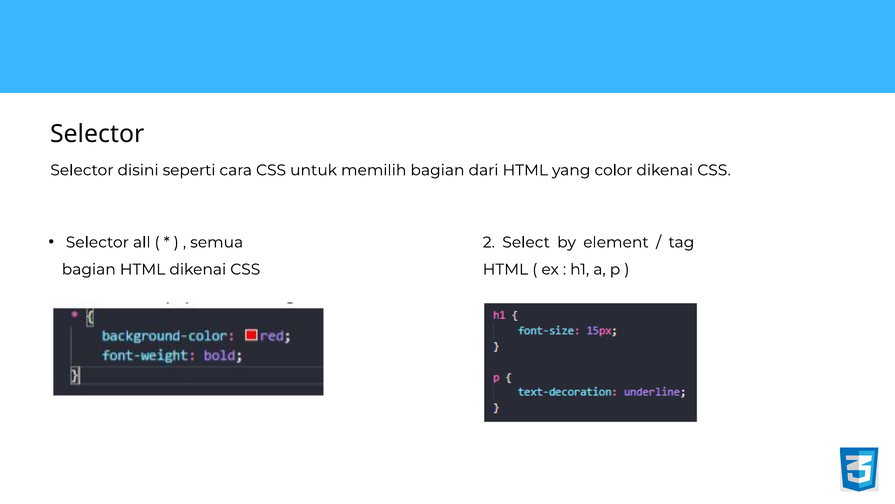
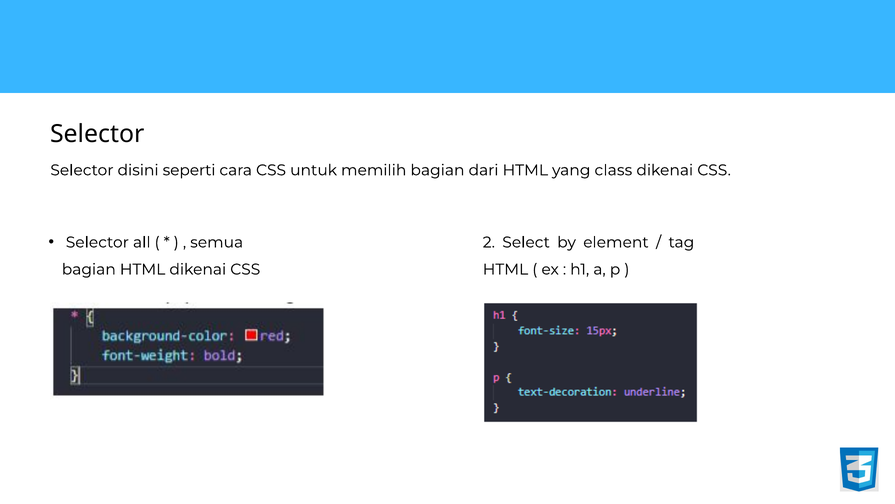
color: color -> class (613, 170)
